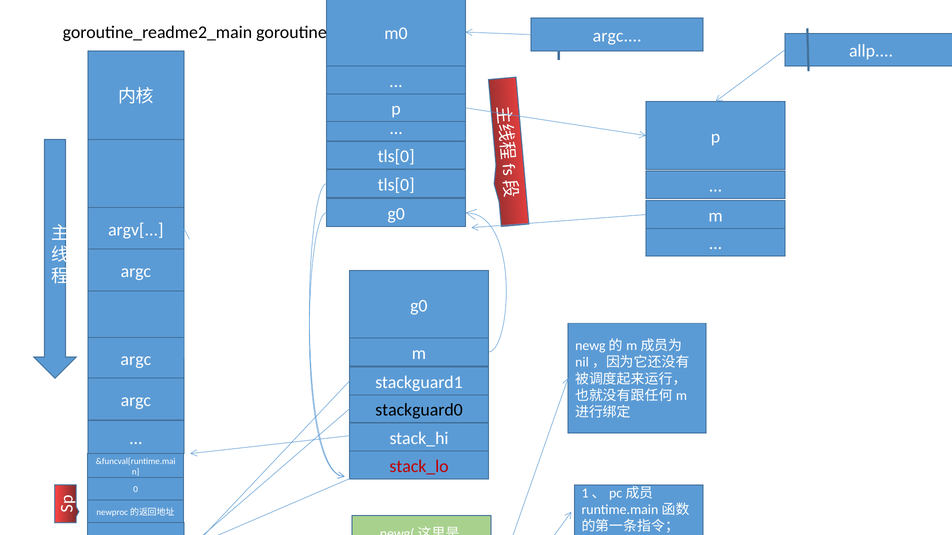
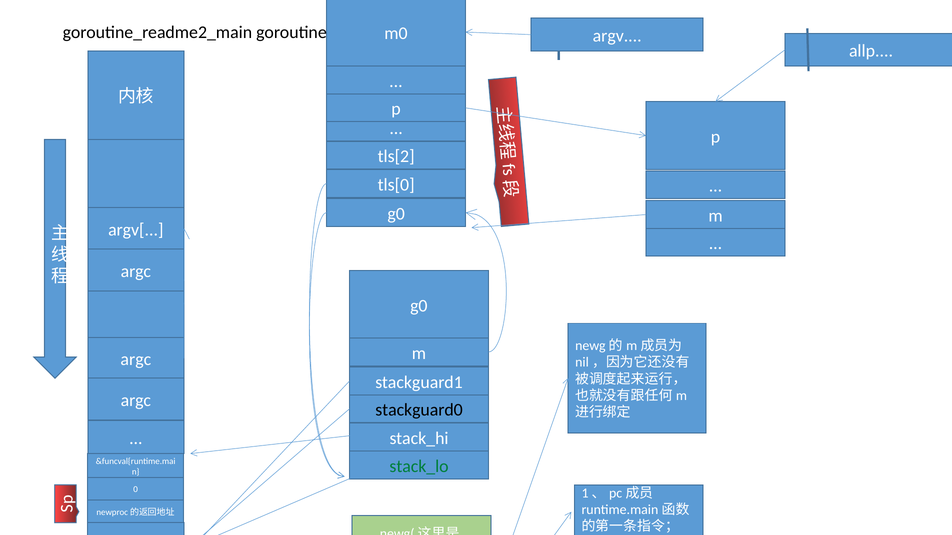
argc: argc -> argv (617, 36)
tls[0: tls[0 -> tls[2 (396, 157)
stack_lo colour: red -> green (419, 467)
